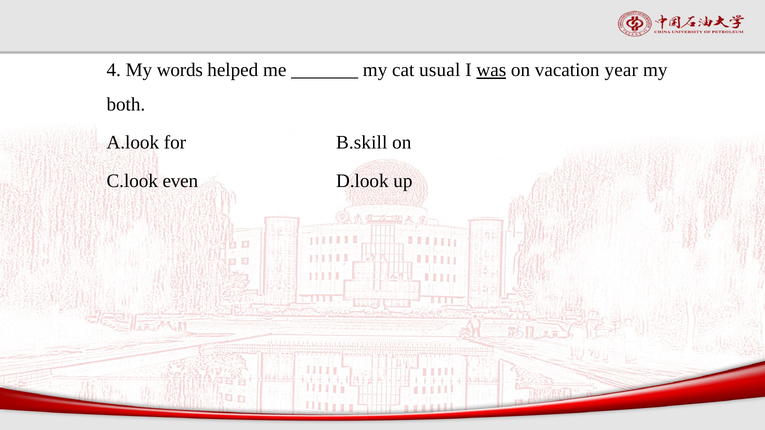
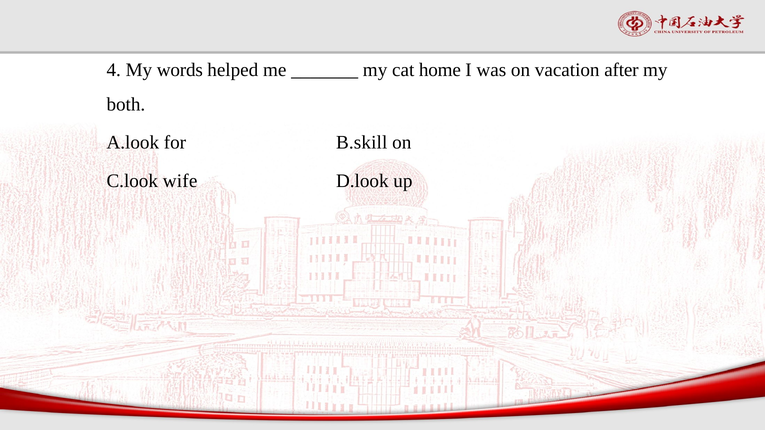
usual: usual -> home (440, 70)
was underline: present -> none (491, 70)
year: year -> after (621, 70)
even: even -> wife (180, 181)
